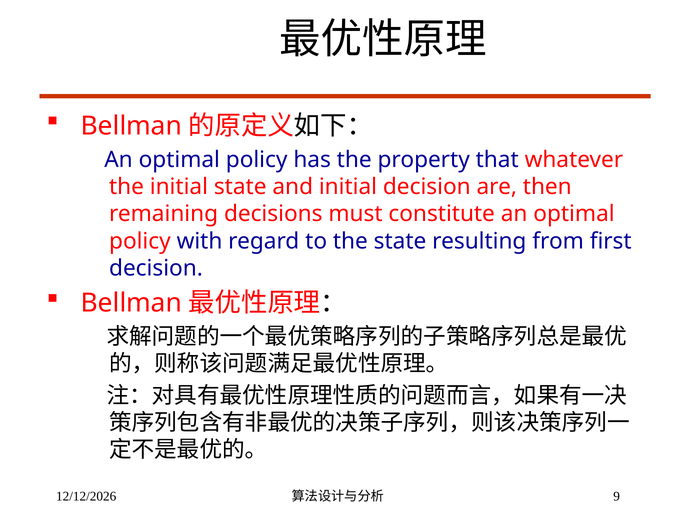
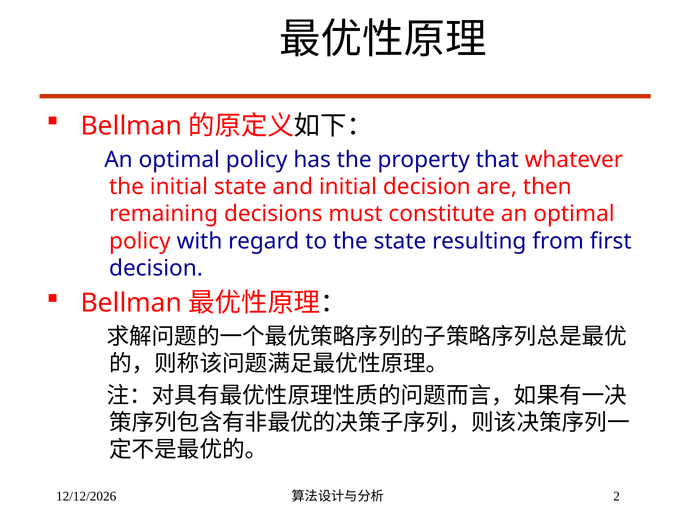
9: 9 -> 2 (617, 496)
